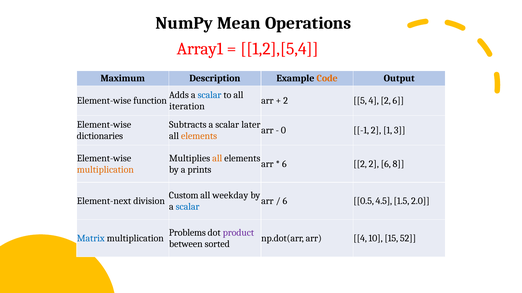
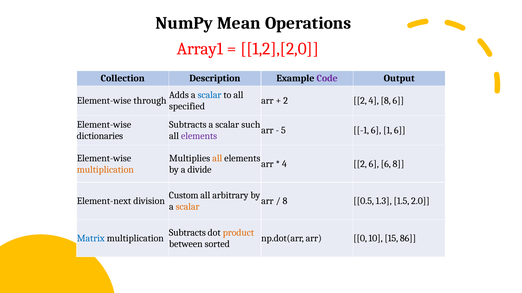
1,2],[5,4: 1,2],[5,4 -> 1,2],[2,0 (280, 49)
Maximum: Maximum -> Collection (123, 79)
Code colour: orange -> purple (327, 79)
function: function -> through (150, 101)
2 5: 5 -> 2 (360, 101)
4 2: 2 -> 8 (386, 101)
iteration: iteration -> specified (187, 107)
later: later -> such (251, 125)
0: 0 -> 5 (283, 131)
-1 2: 2 -> 6 (376, 131)
1 3: 3 -> 6 (400, 131)
elements colour: orange -> purple (199, 136)
6: 6 -> 4 (284, 164)
2 2: 2 -> 6 (374, 164)
prints: prints -> divide (199, 170)
weekday: weekday -> arbitrary (230, 196)
6: 6 -> 8 (285, 201)
4.5: 4.5 -> 1.3 (384, 201)
scalar colour: blue -> orange (188, 207)
Problems: Problems -> Subtracts (187, 233)
product colour: purple -> orange (238, 233)
arr 4: 4 -> 0 (360, 239)
52: 52 -> 86 (408, 239)
